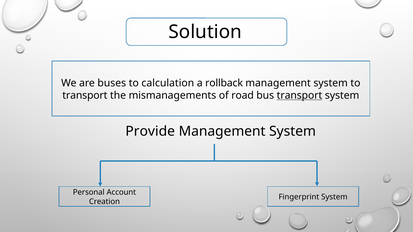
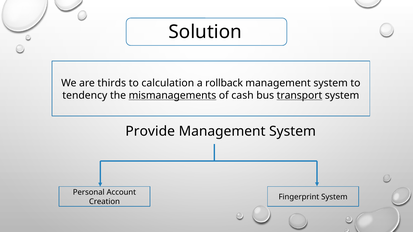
buses: buses -> thirds (112, 83)
transport: transport -> tendency (85, 96)
mismanagements underline: none -> present (172, 96)
road: road -> cash (243, 96)
